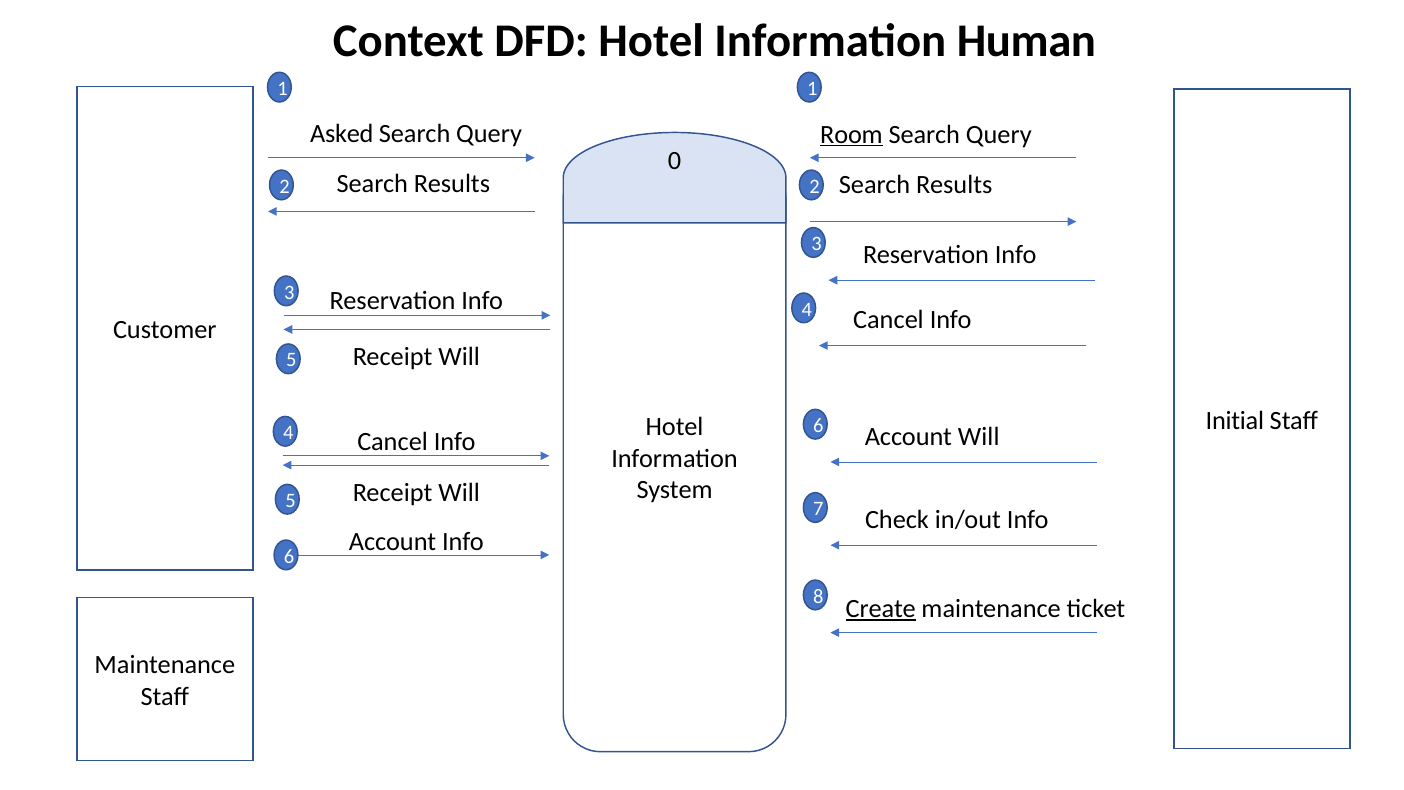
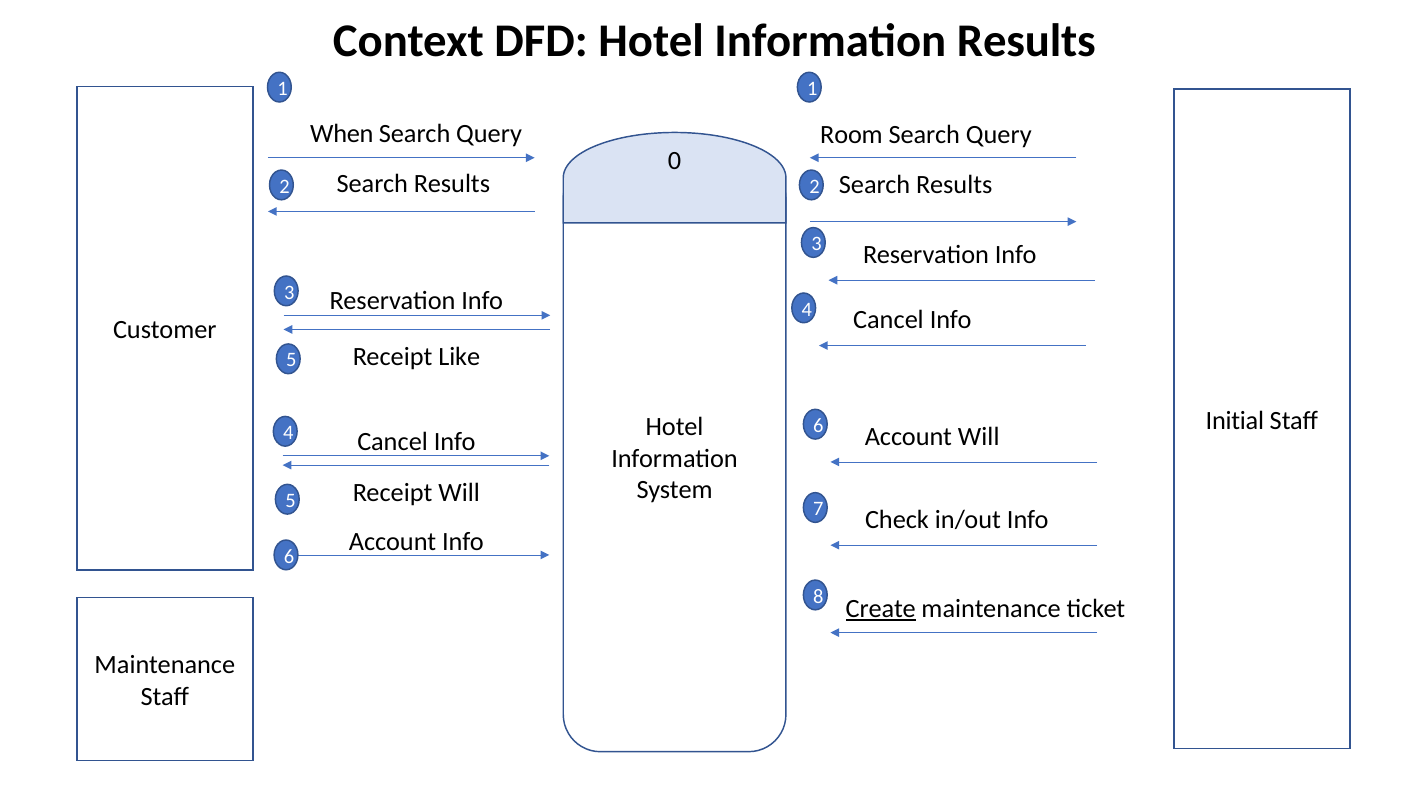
Information Human: Human -> Results (1026, 41)
Asked: Asked -> When (342, 134)
Room underline: present -> none (851, 134)
Will: Will -> Like (459, 357)
